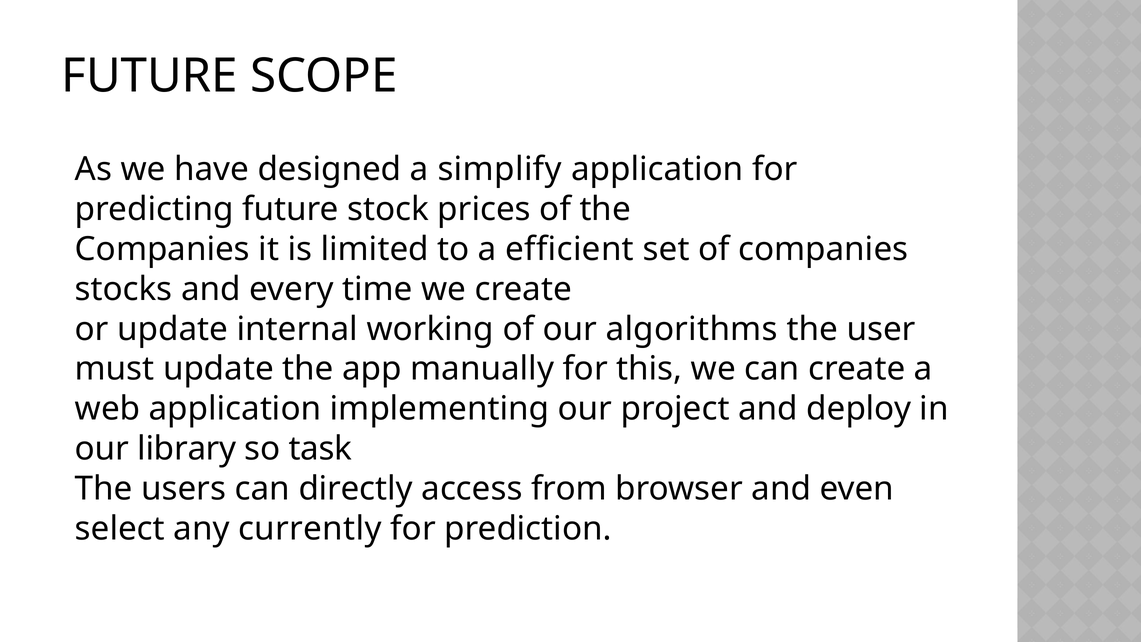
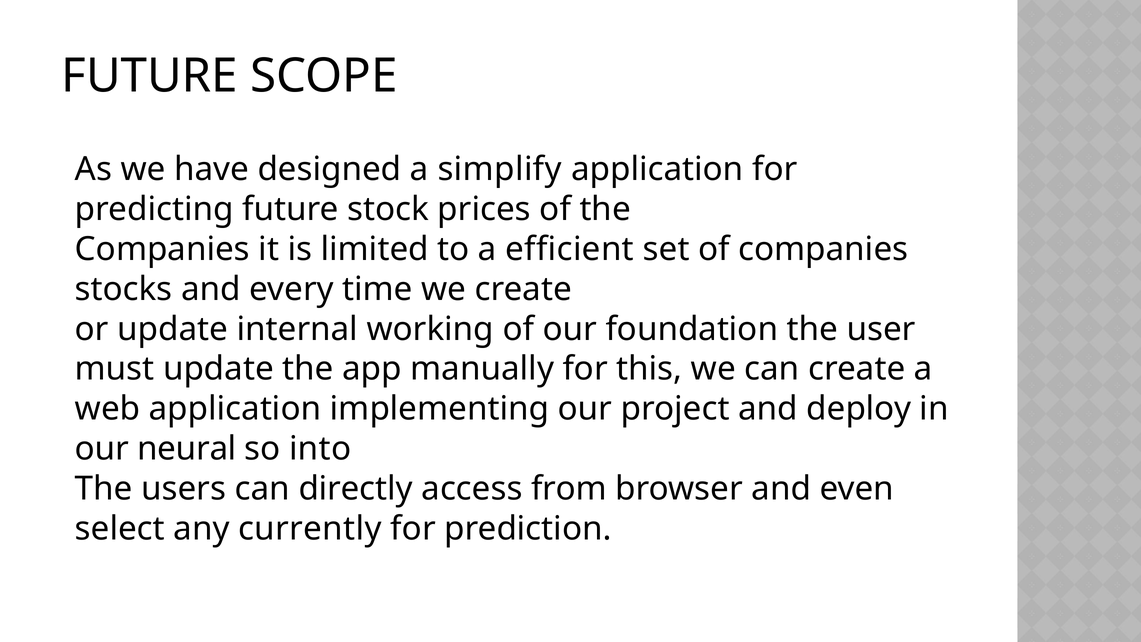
algorithms: algorithms -> foundation (692, 329)
library: library -> neural (187, 449)
task: task -> into (320, 449)
